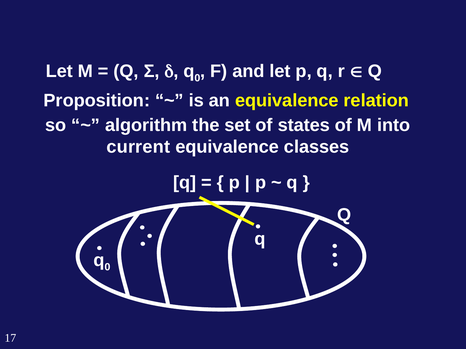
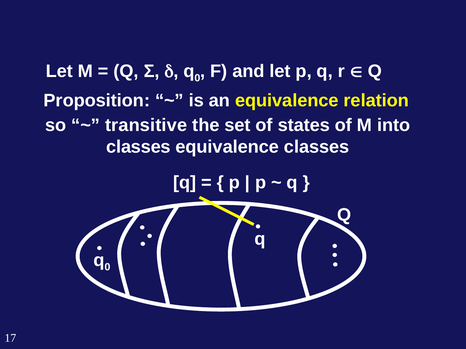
algorithm: algorithm -> transitive (146, 125)
current: current -> classes (138, 147)
